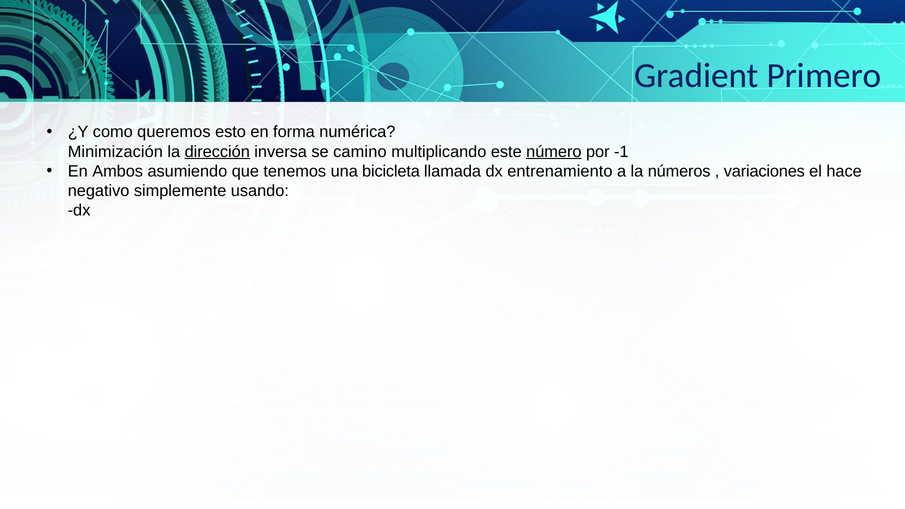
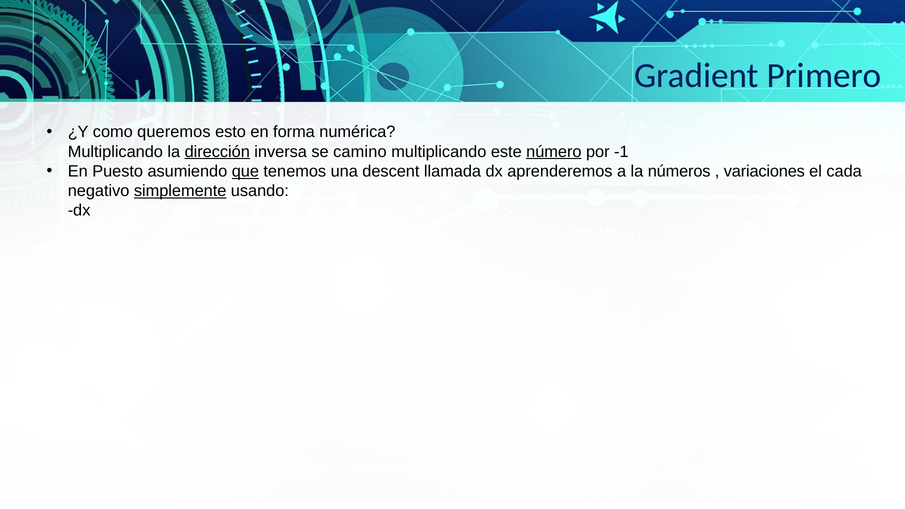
Minimización: Minimización -> Multiplicando (115, 152)
Ambos: Ambos -> Puesto (118, 171)
que underline: none -> present (245, 171)
bicicleta: bicicleta -> descent (391, 171)
entrenamiento: entrenamiento -> aprenderemos (560, 171)
hace: hace -> cada (844, 171)
simplemente underline: none -> present (180, 191)
